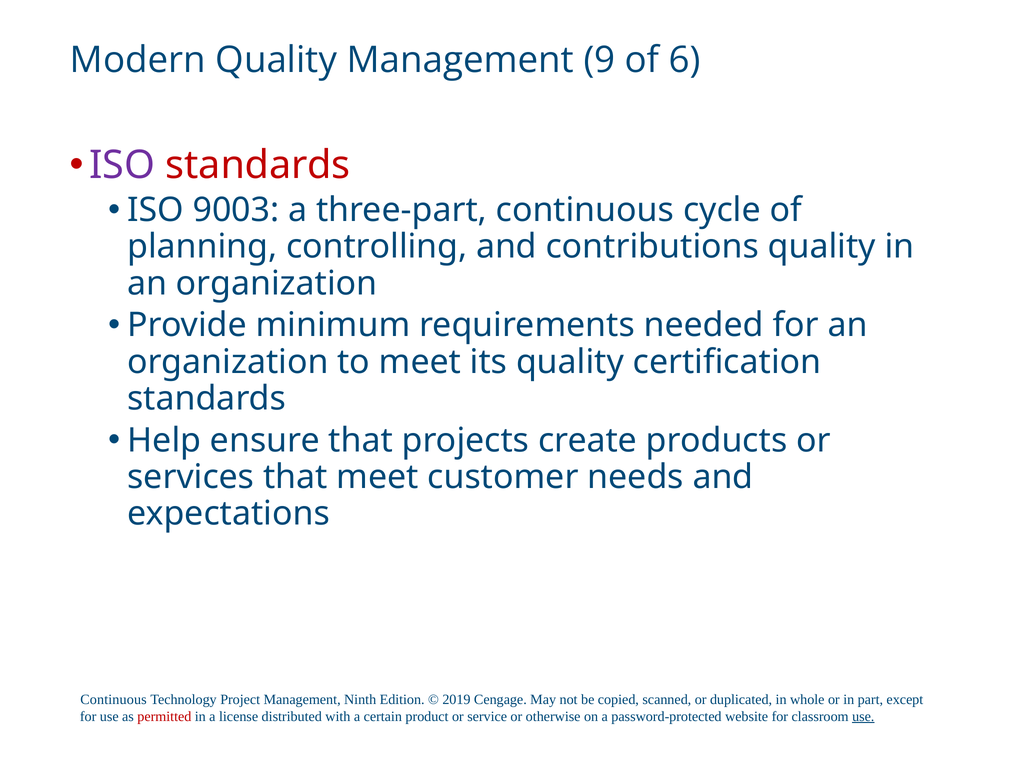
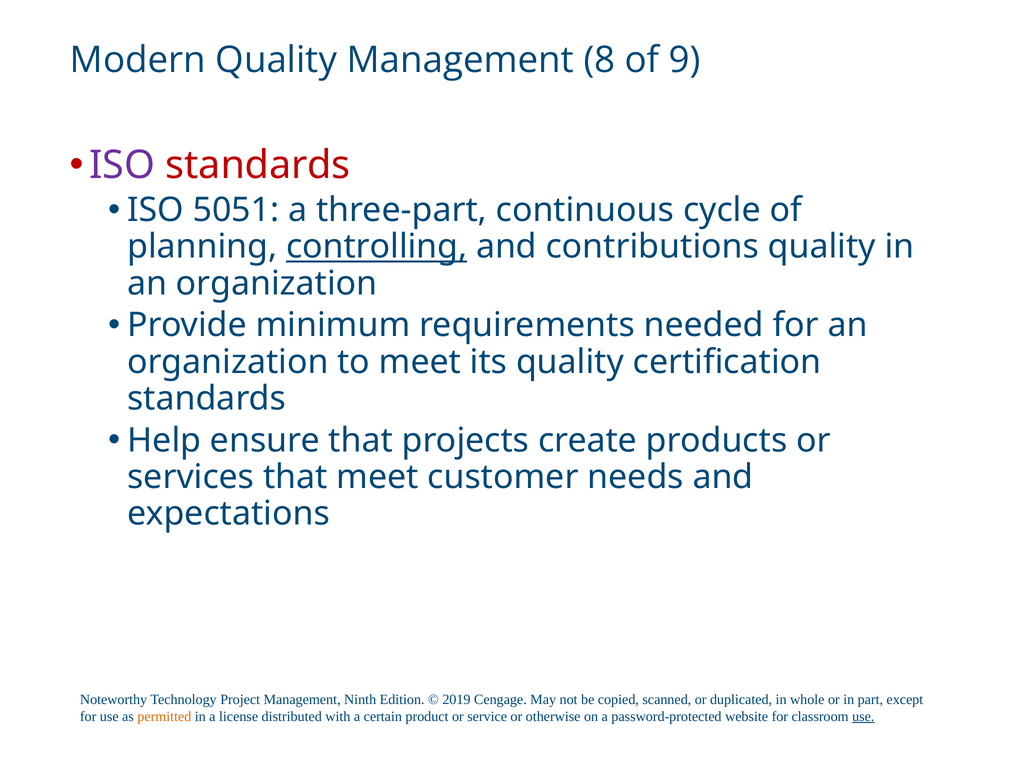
9: 9 -> 8 (599, 60)
6: 6 -> 9 (685, 60)
9003: 9003 -> 5051 (236, 210)
controlling underline: none -> present (377, 247)
Continuous: Continuous -> Noteworthy (114, 700)
permitted colour: red -> orange (164, 717)
